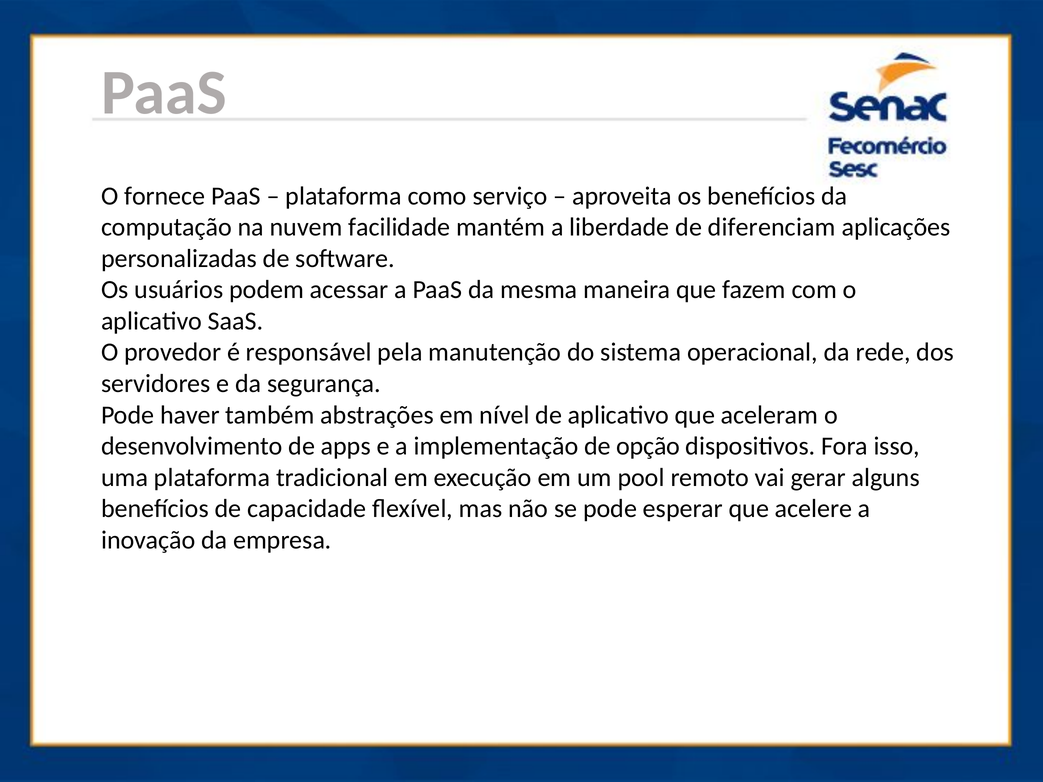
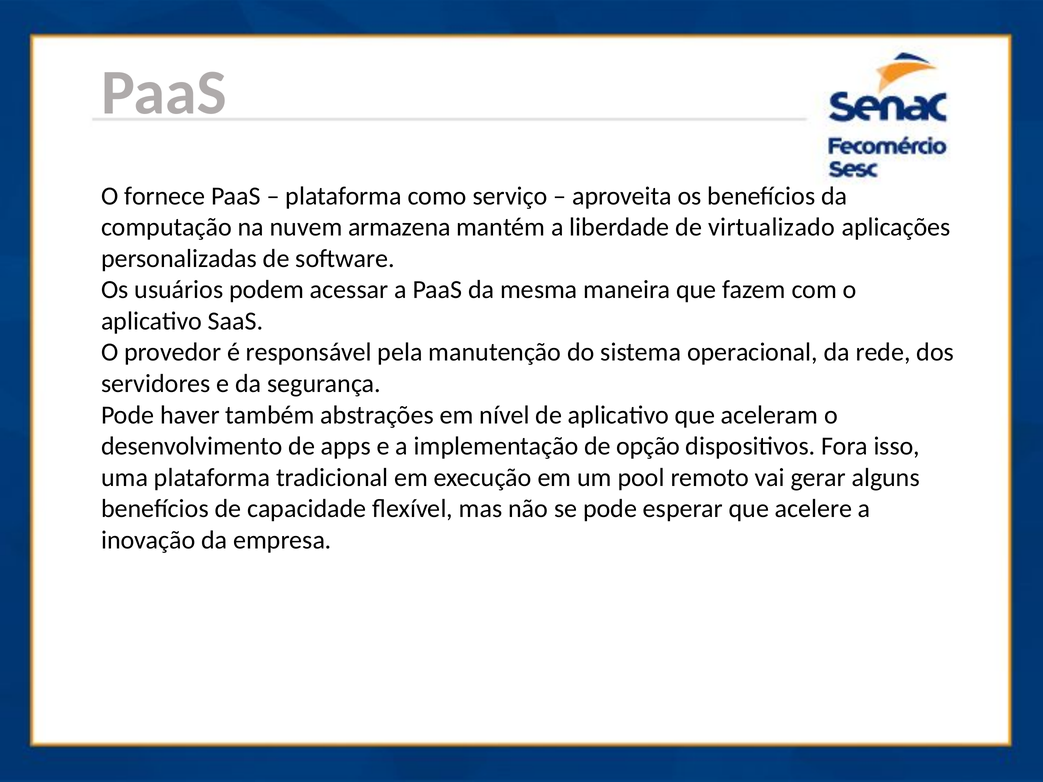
facilidade: facilidade -> armazena (399, 227)
diferenciam: diferenciam -> virtualizado (772, 227)
